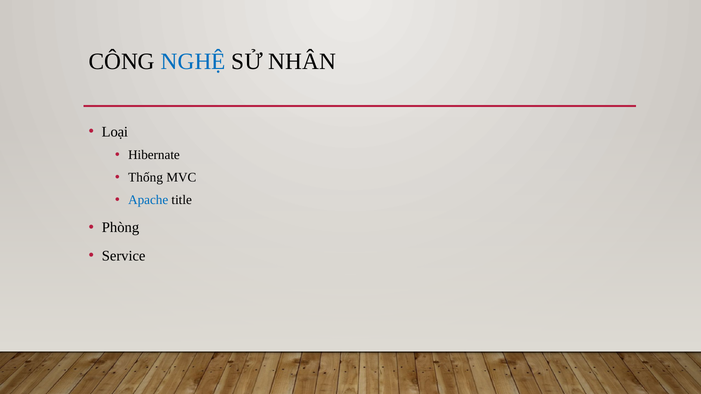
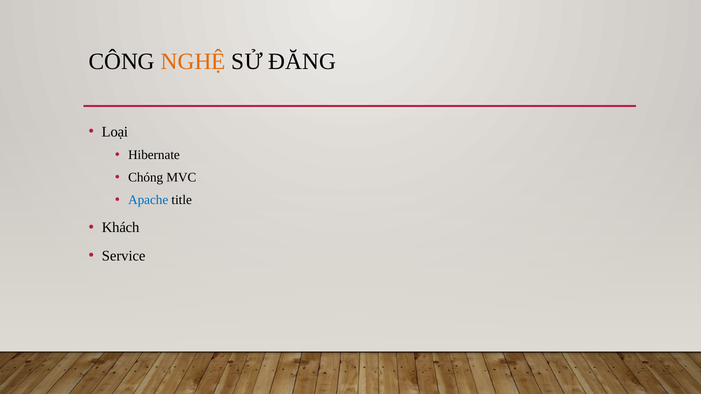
NGHỆ colour: blue -> orange (193, 61)
NHÂN: NHÂN -> ĐĂNG (302, 61)
Thống: Thống -> Chóng (146, 178)
Phòng: Phòng -> Khách (121, 228)
